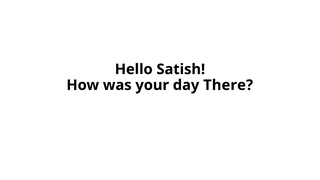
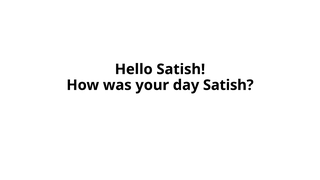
day There: There -> Satish (228, 85)
